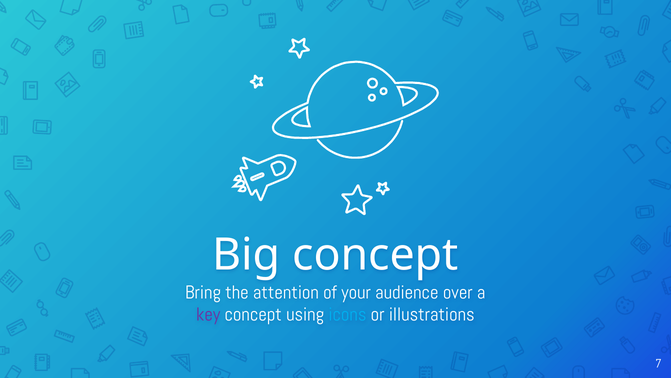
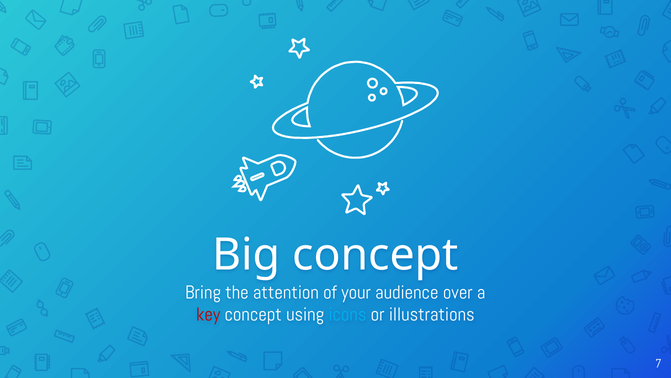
key colour: purple -> red (208, 314)
